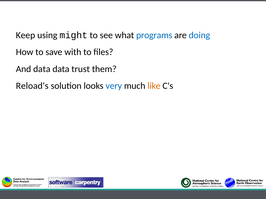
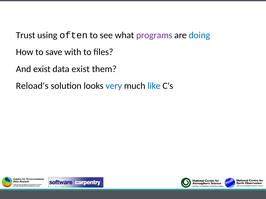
Keep: Keep -> Trust (26, 35)
might: might -> often (74, 35)
programs colour: blue -> purple (154, 35)
And data: data -> exist (42, 69)
data trust: trust -> exist (81, 69)
like colour: orange -> blue (154, 86)
